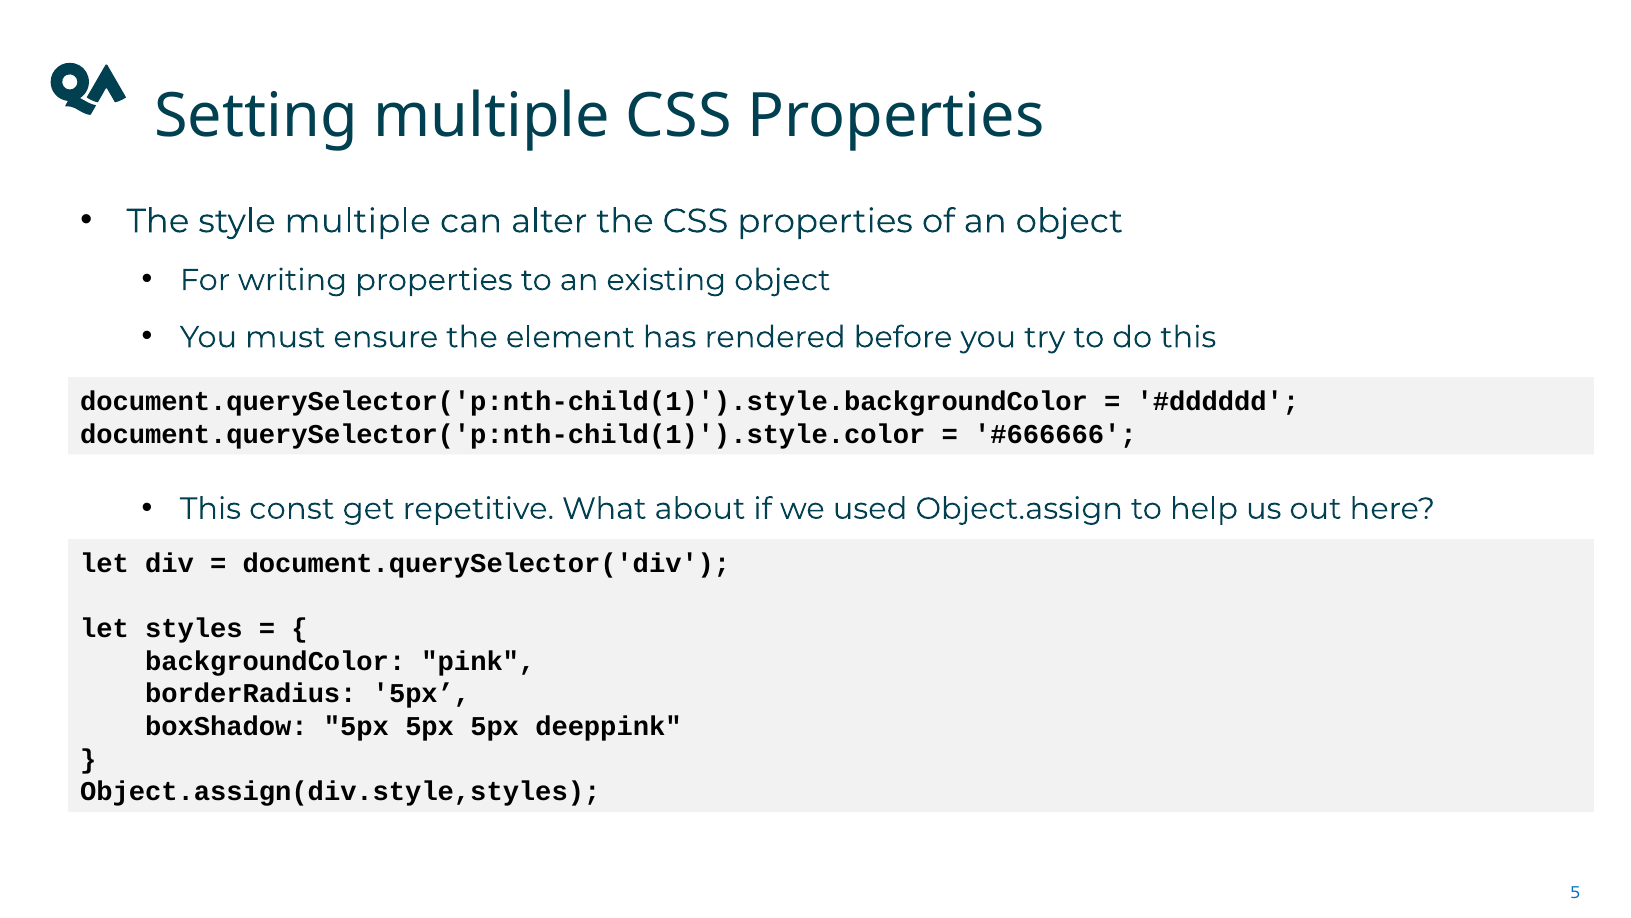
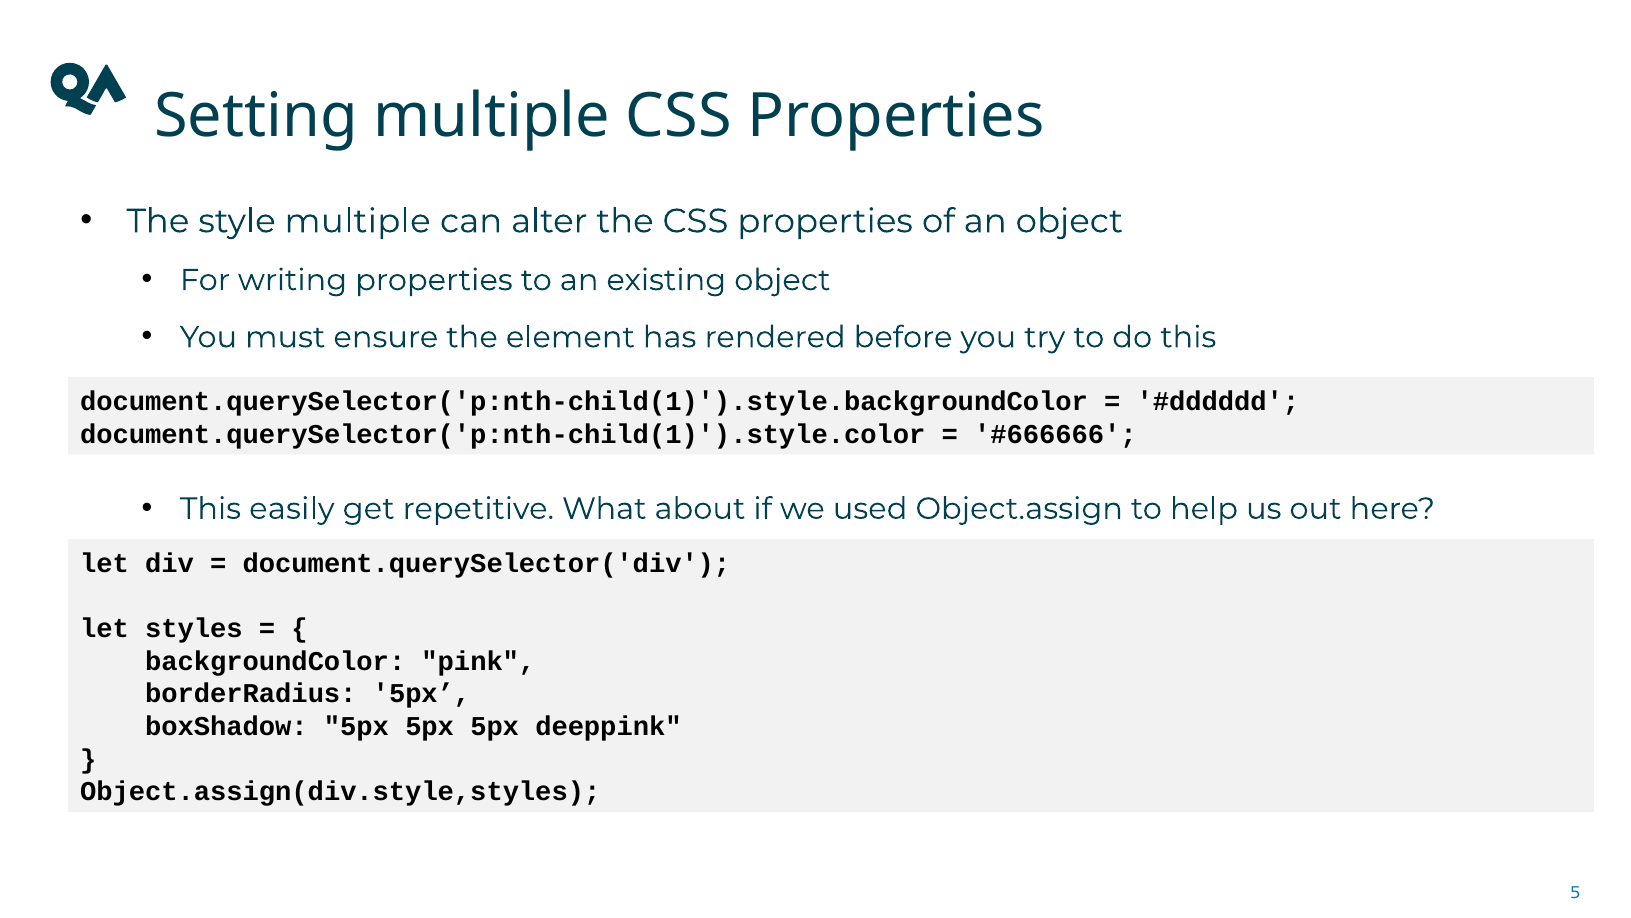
const: const -> easily (292, 508)
